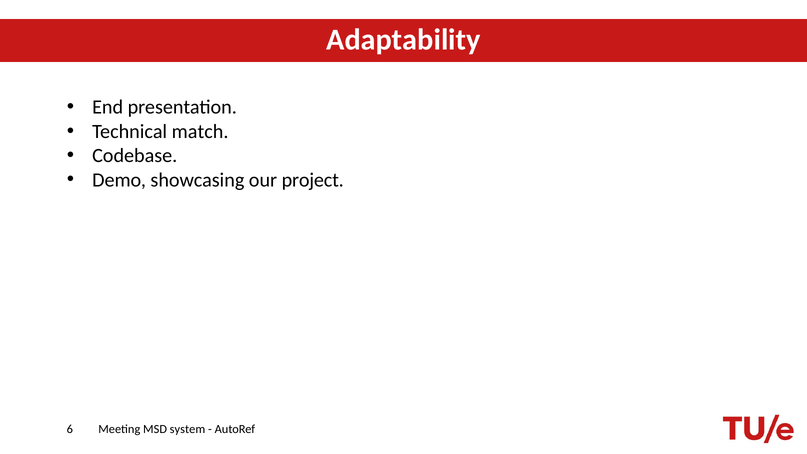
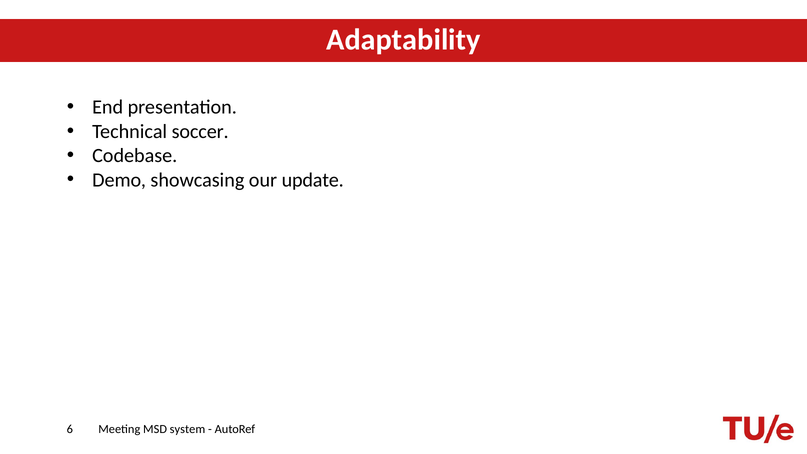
match: match -> soccer (200, 131)
project: project -> update (313, 180)
